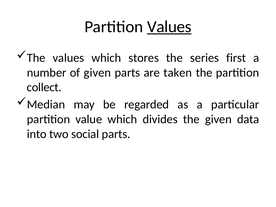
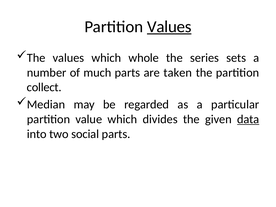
stores: stores -> whole (144, 58)
first: first -> sets (236, 58)
of given: given -> much (97, 73)
data underline: none -> present (248, 119)
